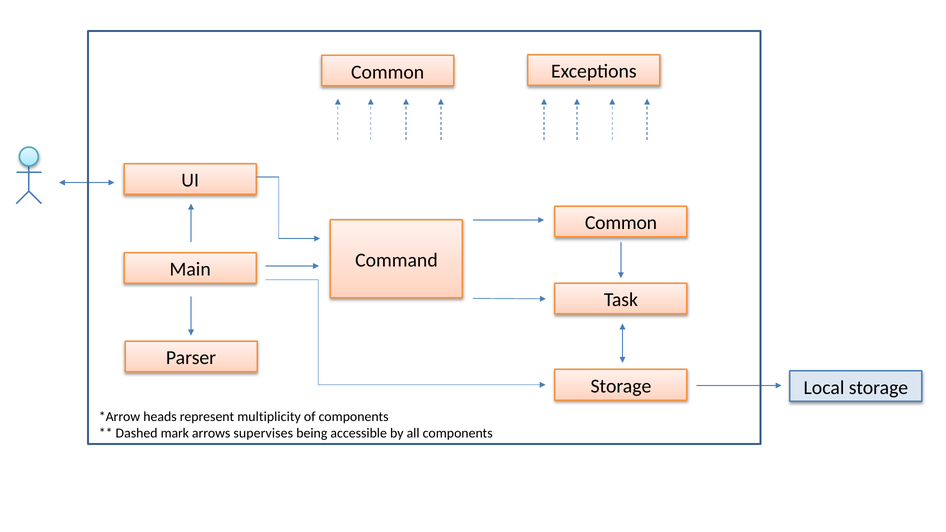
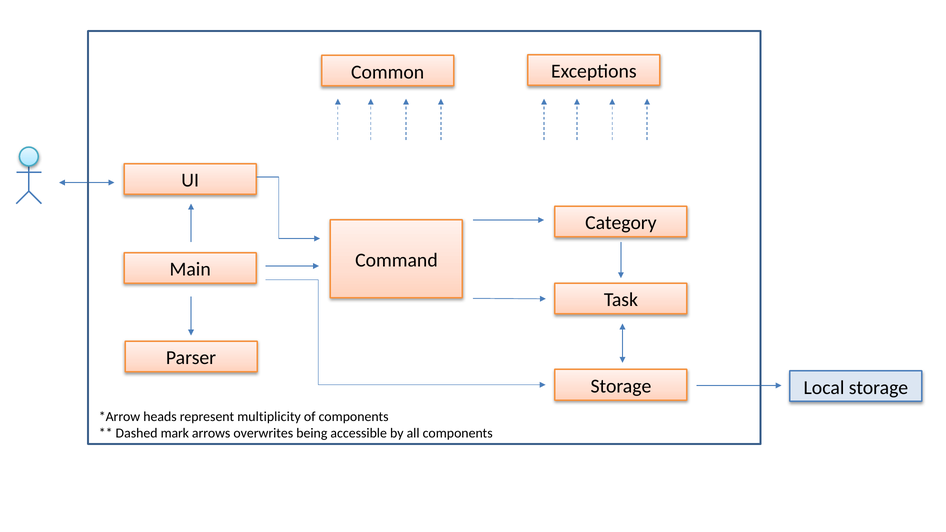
Common: Common -> Category (621, 223)
supervises: supervises -> overwrites (263, 433)
